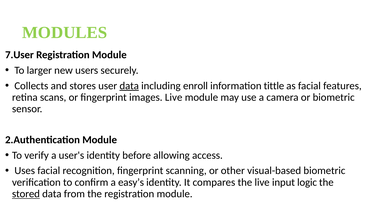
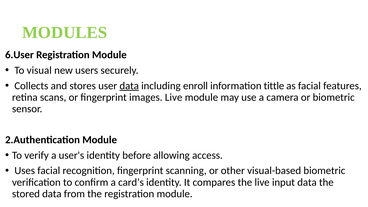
7.User: 7.User -> 6.User (19, 55)
larger: larger -> visual (39, 70)
easy’s: easy’s -> card’s (131, 182)
input logic: logic -> data (307, 182)
stored underline: present -> none (26, 194)
